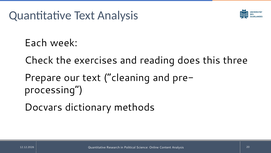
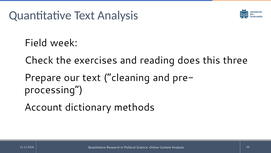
Each: Each -> Field (36, 43)
Docvars: Docvars -> Account (43, 107)
